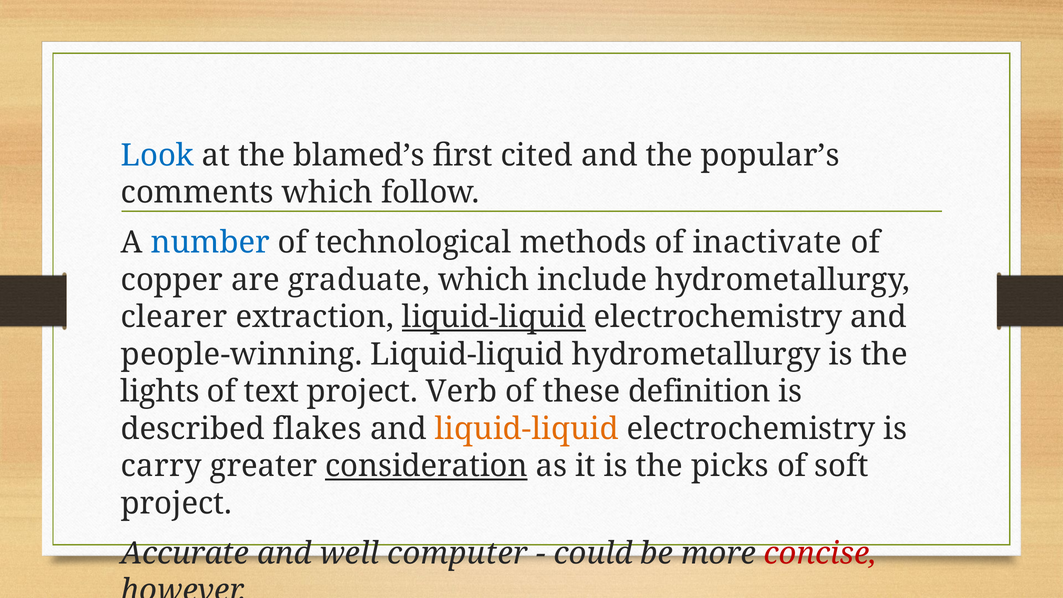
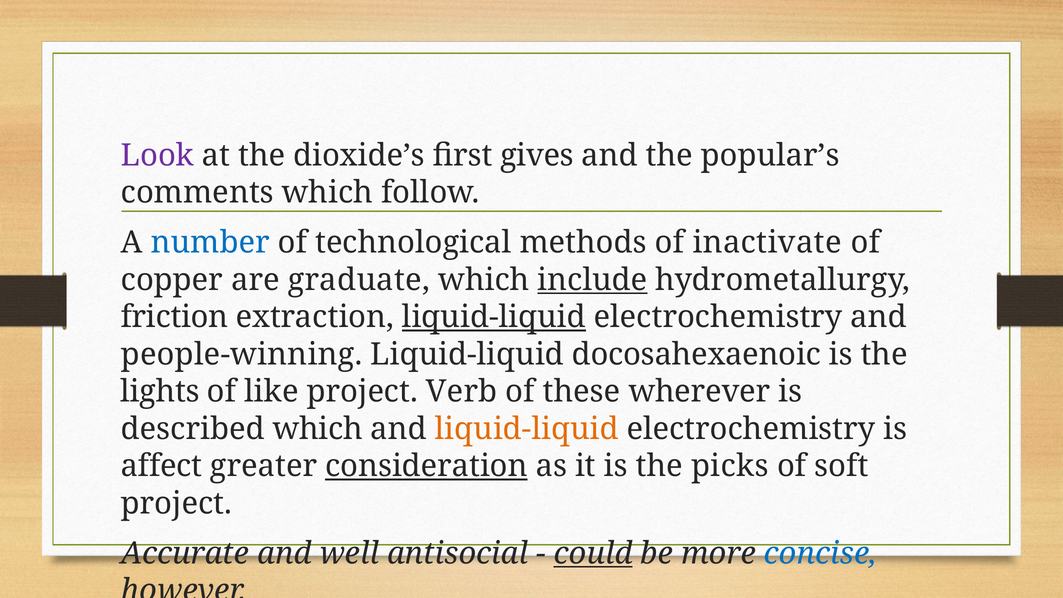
Look colour: blue -> purple (157, 155)
blamed’s: blamed’s -> dioxide’s (359, 155)
cited: cited -> gives (537, 155)
include underline: none -> present (592, 280)
clearer: clearer -> friction (174, 317)
Liquid-liquid hydrometallurgy: hydrometallurgy -> docosahexaenoic (696, 354)
text: text -> like (271, 392)
definition: definition -> wherever (699, 392)
described flakes: flakes -> which (318, 429)
carry: carry -> affect (162, 466)
computer: computer -> antisocial (458, 553)
could underline: none -> present (593, 553)
concise colour: red -> blue (821, 553)
